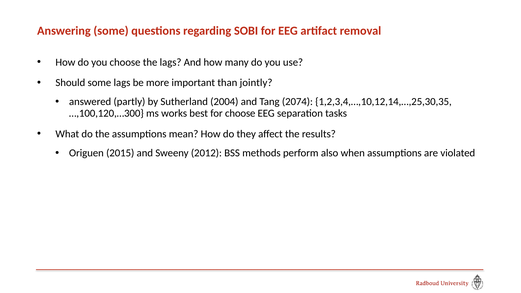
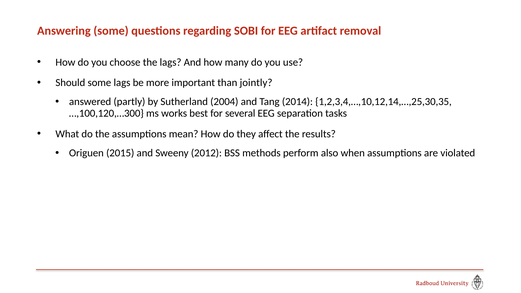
2074: 2074 -> 2014 (297, 102)
for choose: choose -> several (240, 113)
